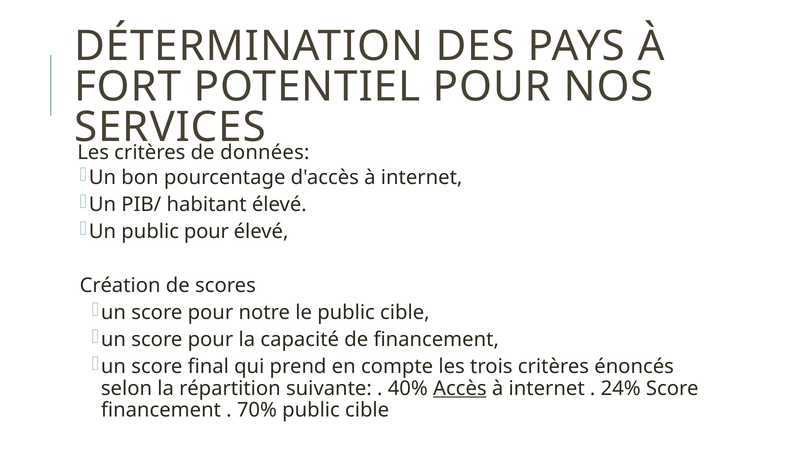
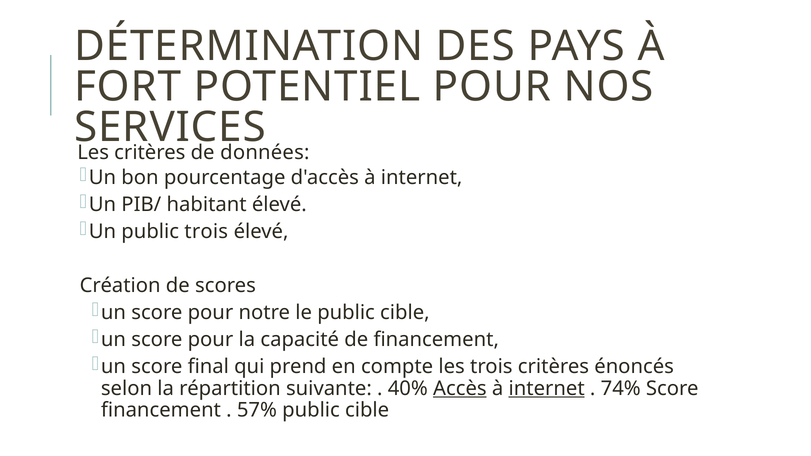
public pour: pour -> trois (206, 232)
internet underline: none -> present (547, 388)
24%: 24% -> 74% (621, 388)
70%: 70% -> 57% (257, 410)
